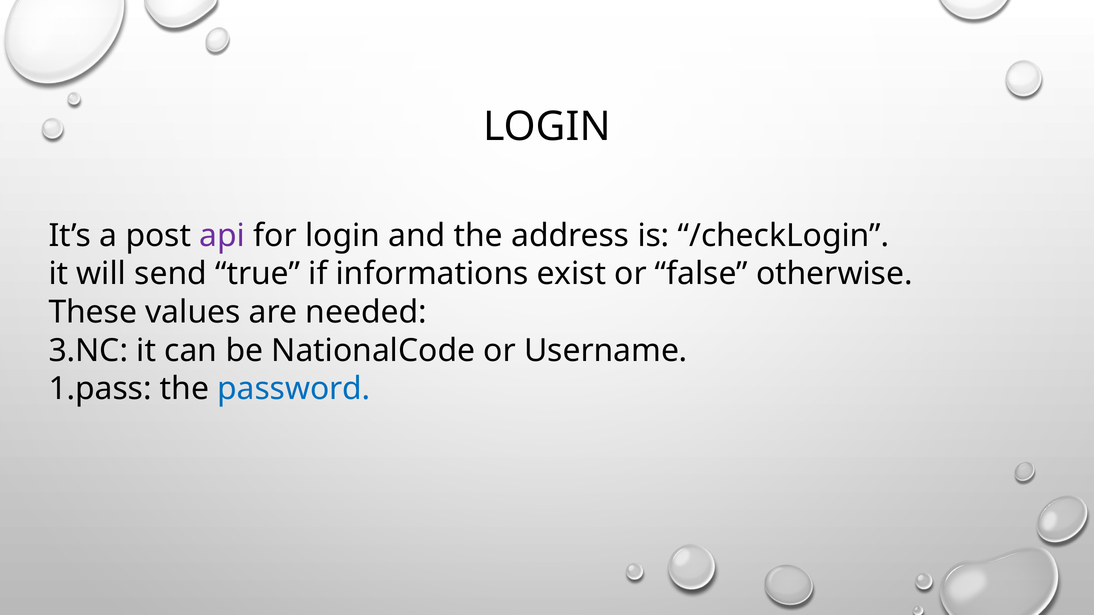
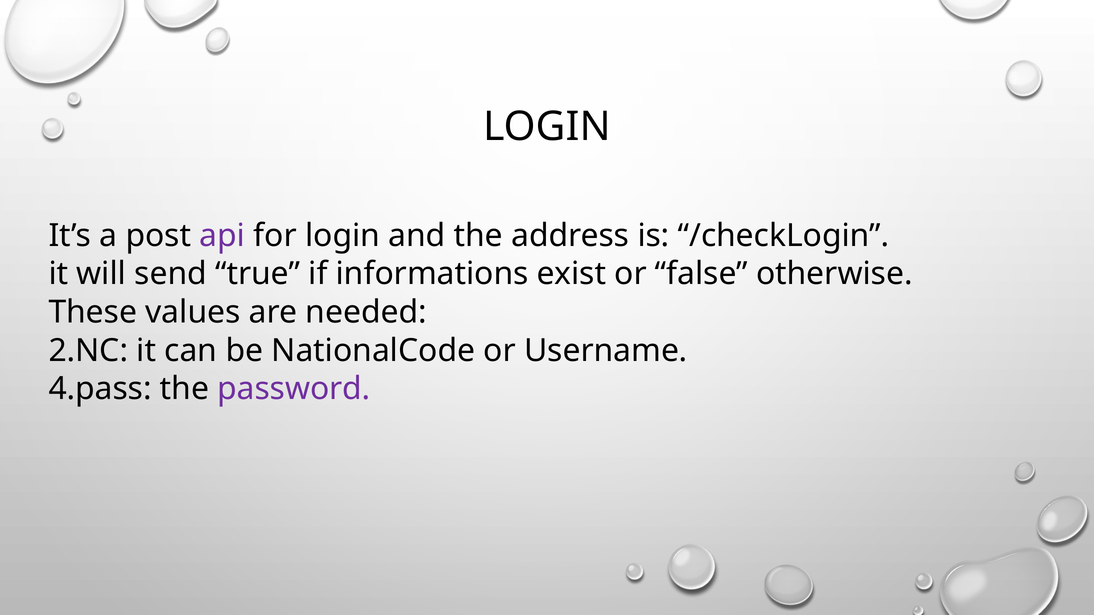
3.NC: 3.NC -> 2.NC (88, 351)
1.pass: 1.pass -> 4.pass (100, 389)
password colour: blue -> purple (294, 389)
